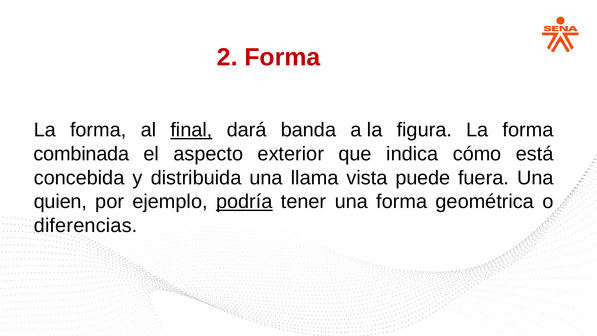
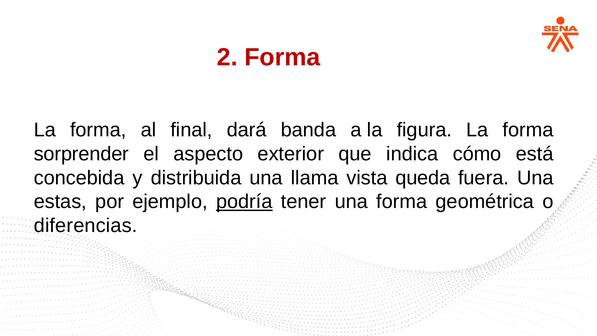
final underline: present -> none (191, 130)
combinada: combinada -> sorprender (81, 154)
puede: puede -> queda (423, 178)
quien: quien -> estas (60, 202)
